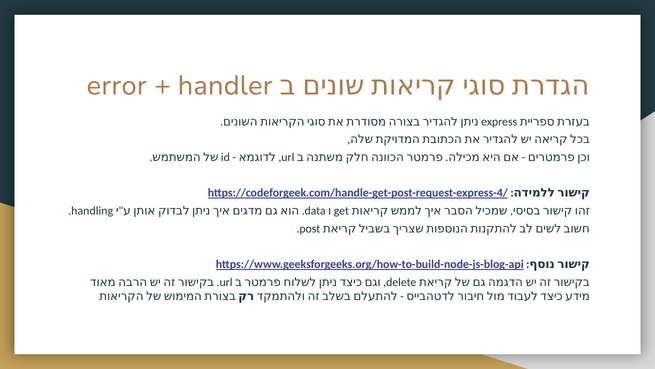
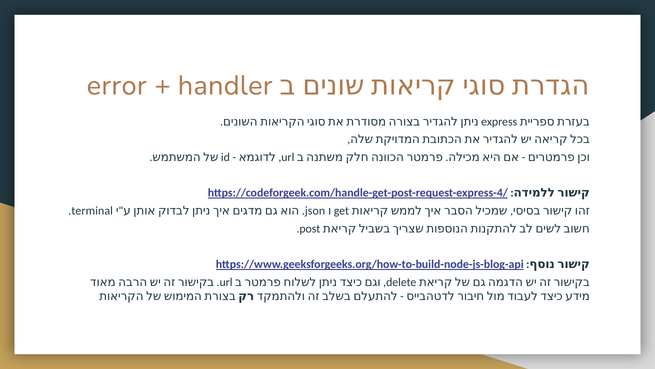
handling: handling -> terminal (92, 211)
data: data -> json (315, 211)
